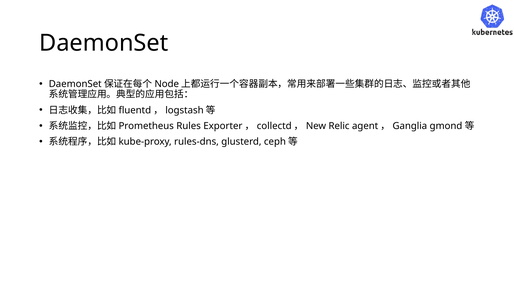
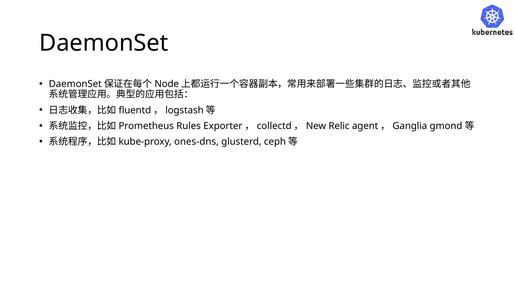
rules-dns: rules-dns -> ones-dns (196, 142)
